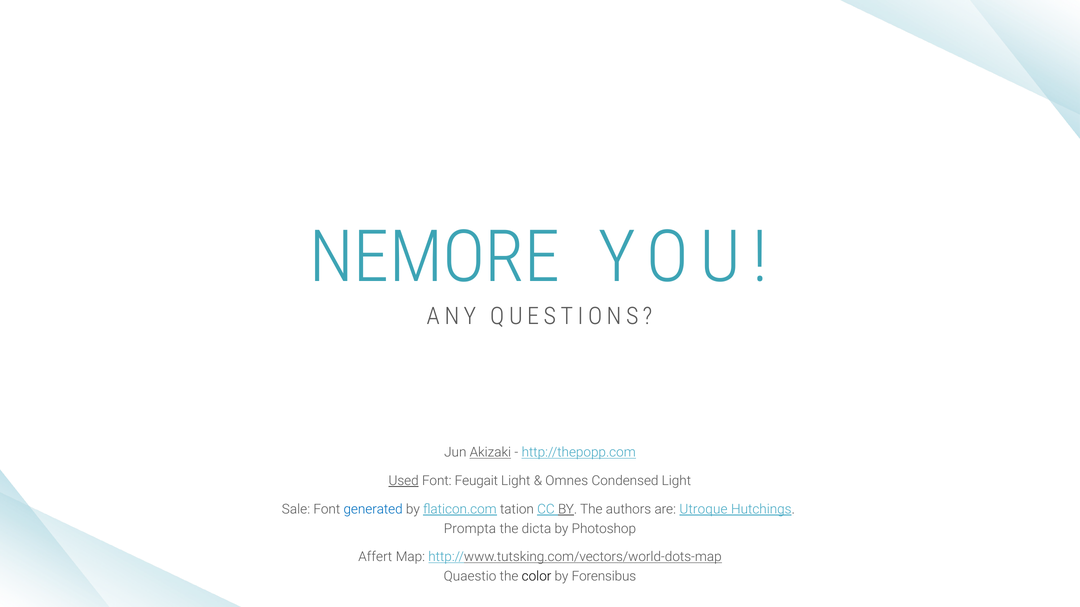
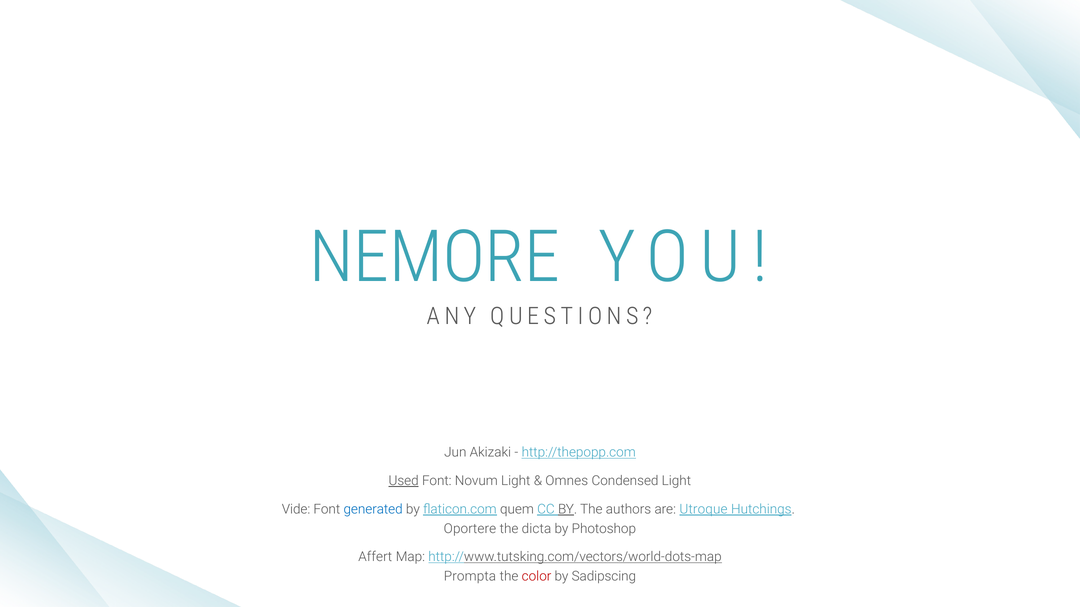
Akizaki underline: present -> none (490, 453)
Feugait: Feugait -> Novum (476, 481)
Sale: Sale -> Vide (296, 510)
tation: tation -> quem (517, 510)
Prompta: Prompta -> Oportere (470, 529)
Quaestio: Quaestio -> Prompta (470, 577)
color colour: black -> red (537, 577)
Forensibus: Forensibus -> Sadipscing (604, 577)
